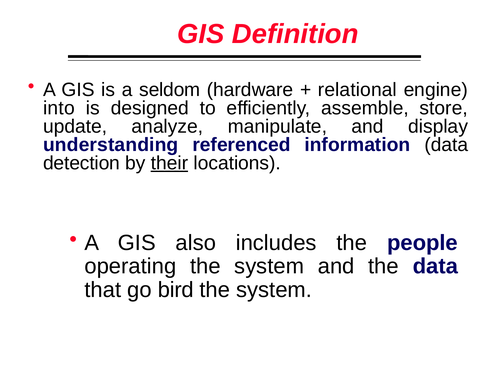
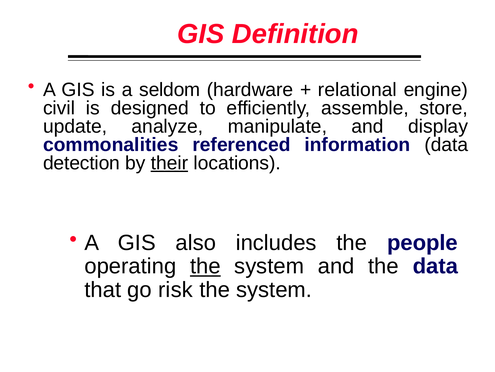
into: into -> civil (59, 108)
understanding: understanding -> commonalities (111, 145)
the underline: none -> present (205, 266)
bird: bird -> risk (176, 289)
